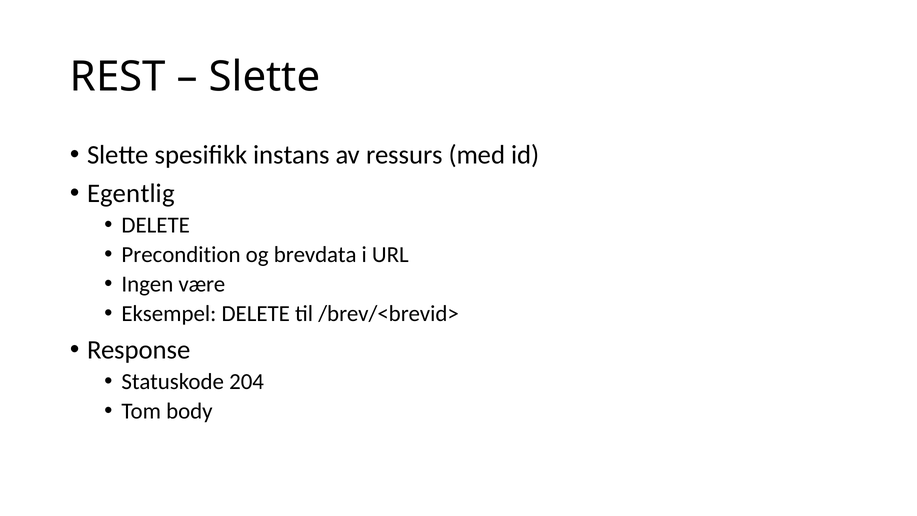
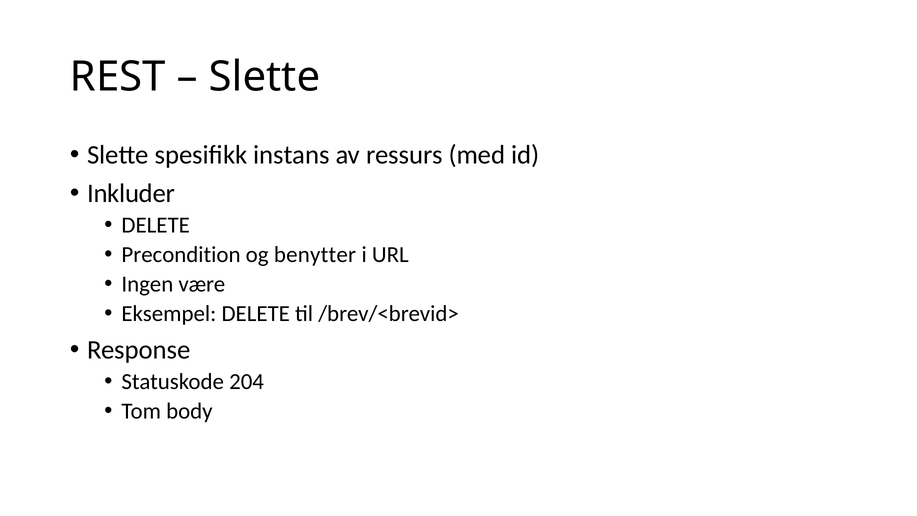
Egentlig: Egentlig -> Inkluder (131, 193)
brevdata: brevdata -> benytter (315, 255)
